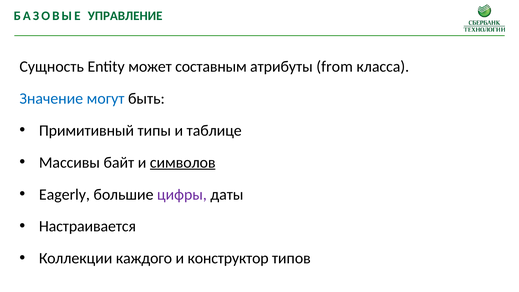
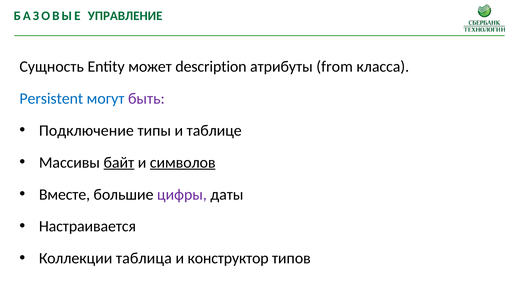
составным: составным -> description (211, 66)
Значение: Значение -> Persistent (51, 98)
быть colour: black -> purple (146, 98)
Примитивный: Примитивный -> Подключение (86, 130)
байт underline: none -> present (119, 162)
Eagerly: Eagerly -> Вместе (64, 194)
каждого: каждого -> таблица (144, 258)
